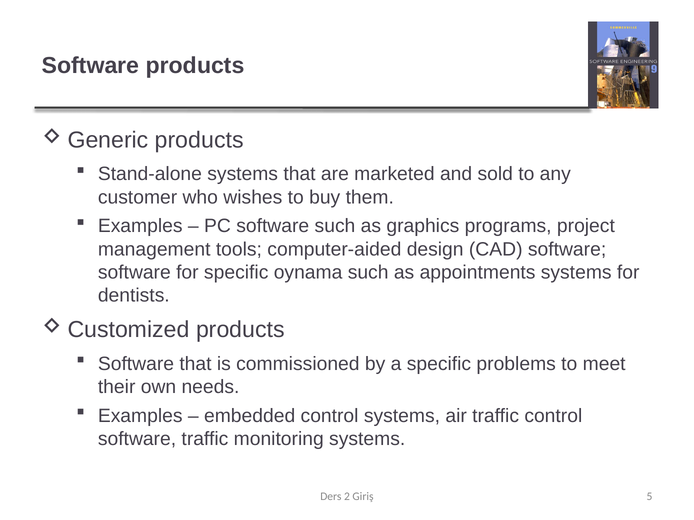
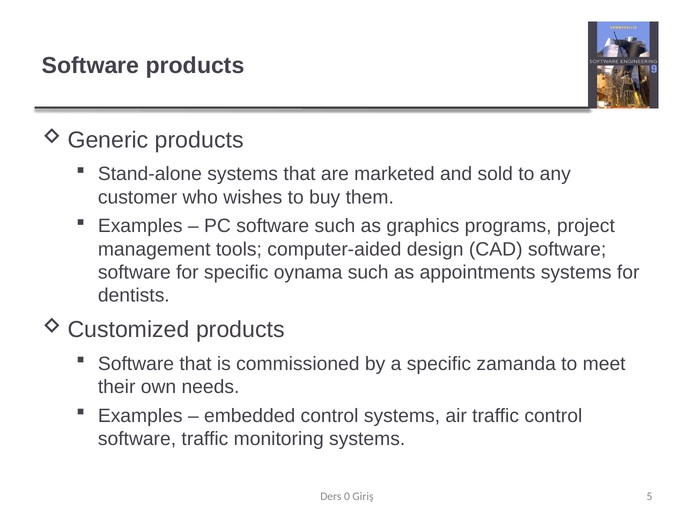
problems: problems -> zamanda (516, 364)
2: 2 -> 0 (347, 497)
